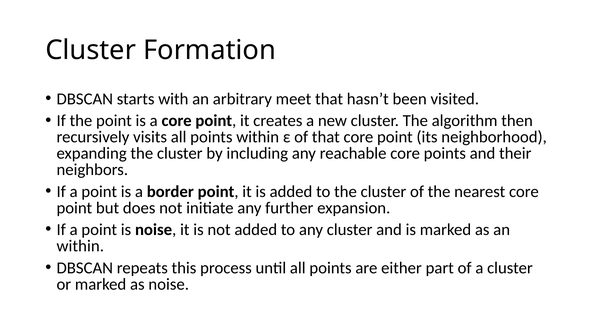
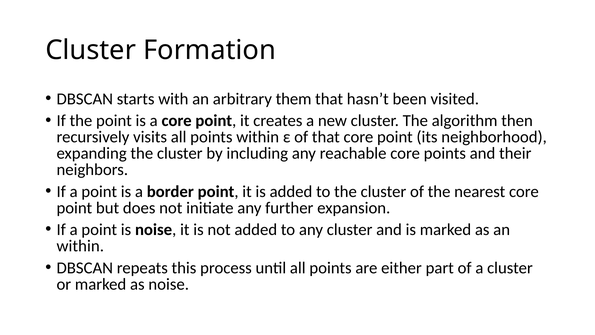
meet: meet -> them (294, 99)
